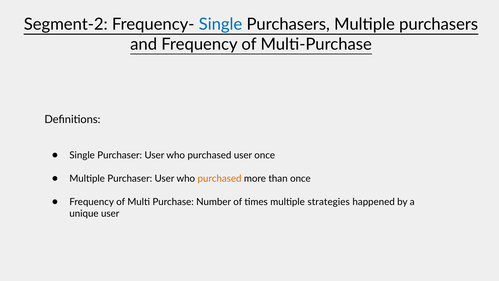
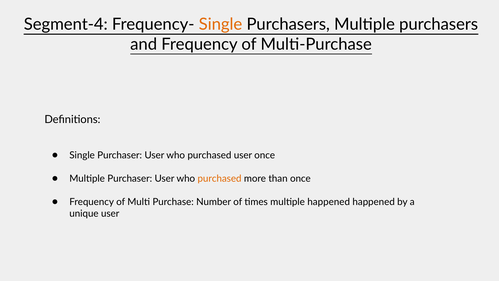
Segment-2: Segment-2 -> Segment-4 (66, 24)
Single colour: blue -> orange (220, 24)
multiple strategies: strategies -> happened (329, 202)
